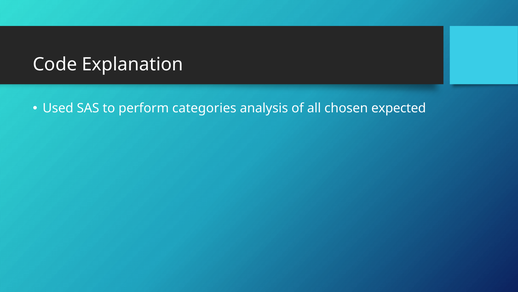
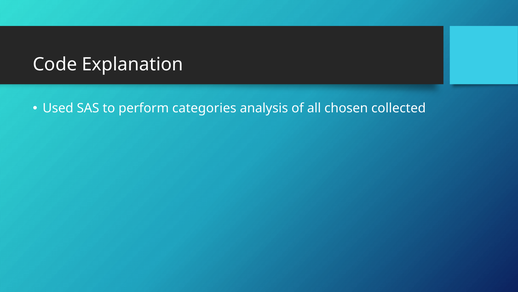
expected: expected -> collected (399, 108)
